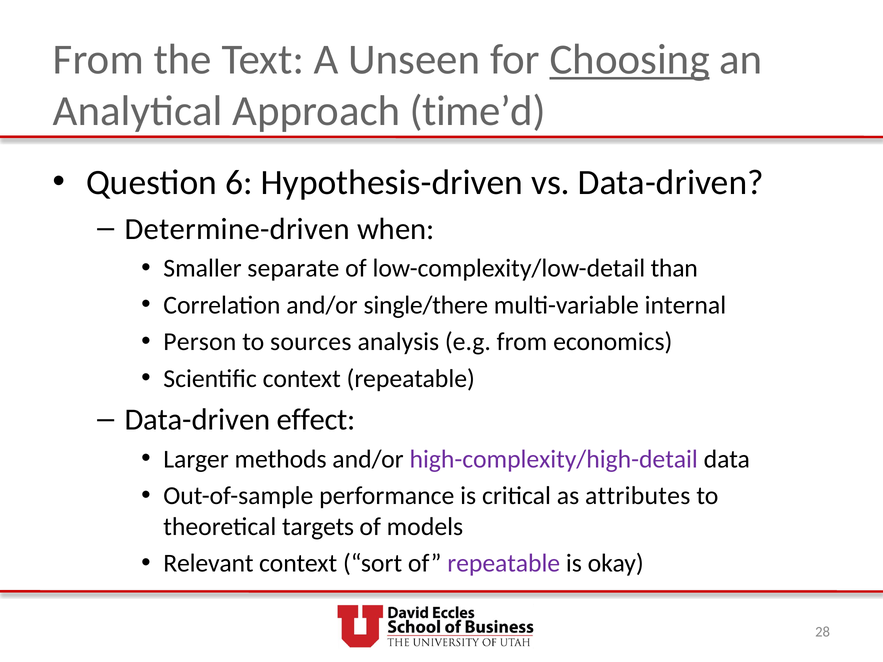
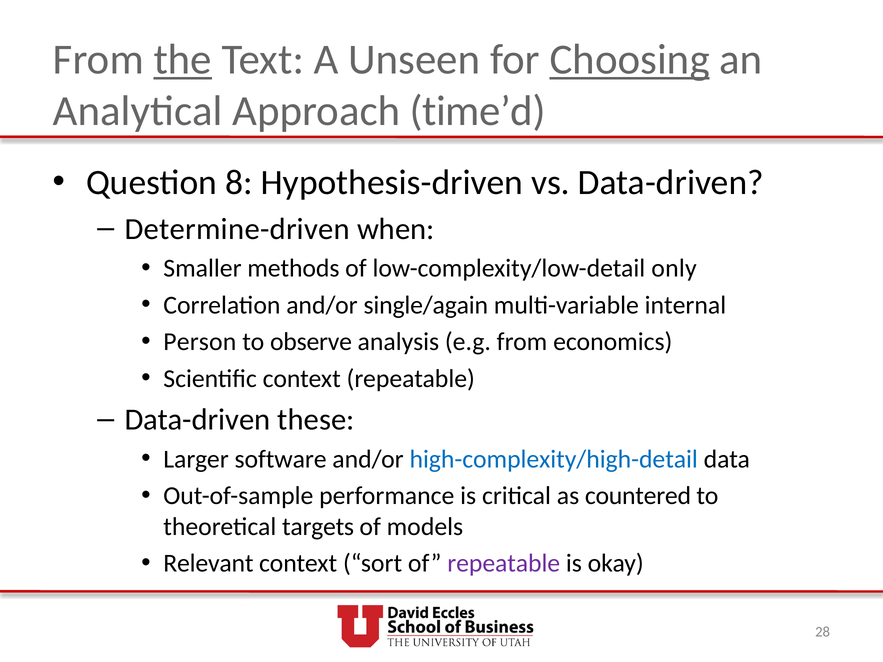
the underline: none -> present (183, 60)
6: 6 -> 8 (239, 183)
separate: separate -> methods (293, 268)
than: than -> only (674, 268)
single/there: single/there -> single/again (426, 305)
sources: sources -> observe (311, 342)
effect: effect -> these (316, 420)
methods: methods -> software (281, 459)
high-complexity/high-detail colour: purple -> blue (554, 459)
attributes: attributes -> countered (638, 496)
